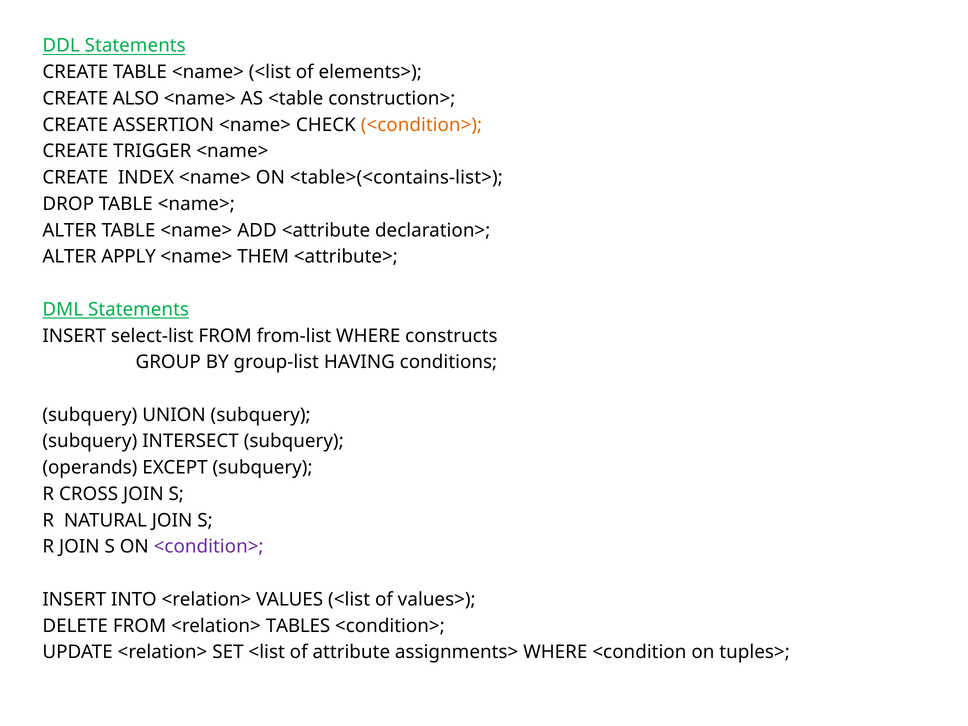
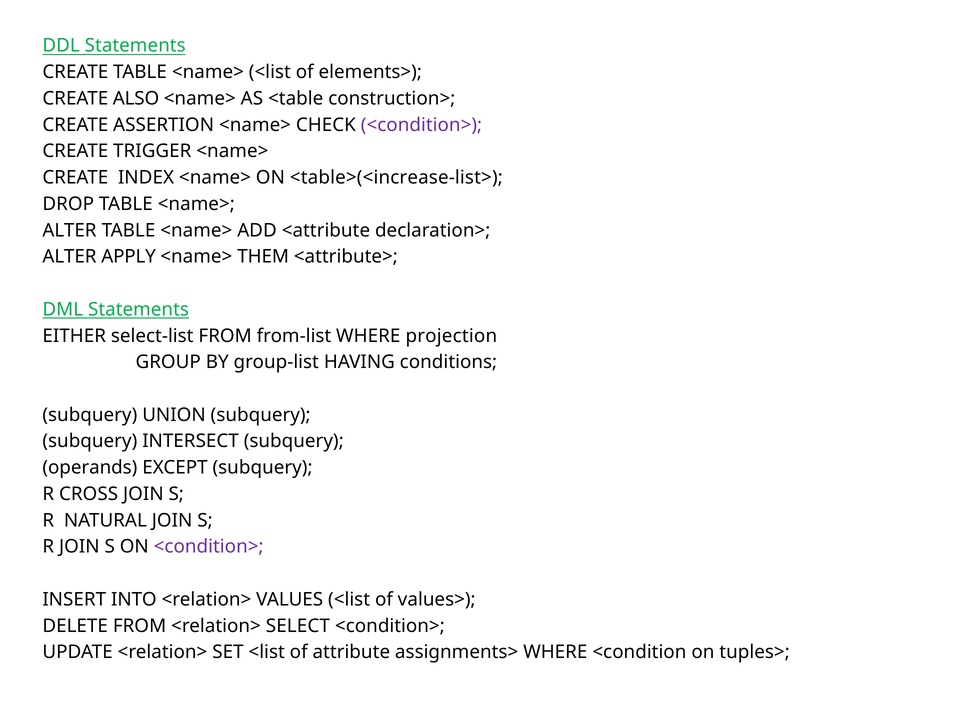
<condition> colour: orange -> purple (421, 125)
<table>(<contains-list>: <table>(<contains-list> -> <table>(<increase-list> (396, 178)
INSERT: INSERT -> EITHER (74, 336)
constructs: constructs -> projection (451, 336)
TABLES: TABLES -> SELECT (298, 626)
